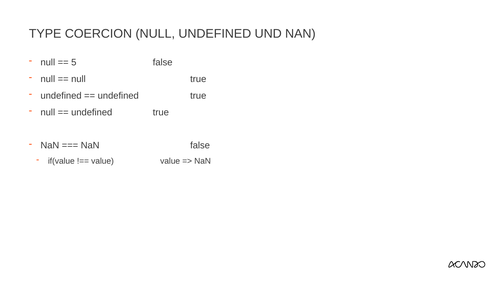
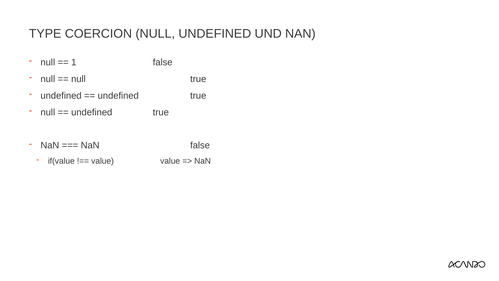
5: 5 -> 1 (74, 62)
